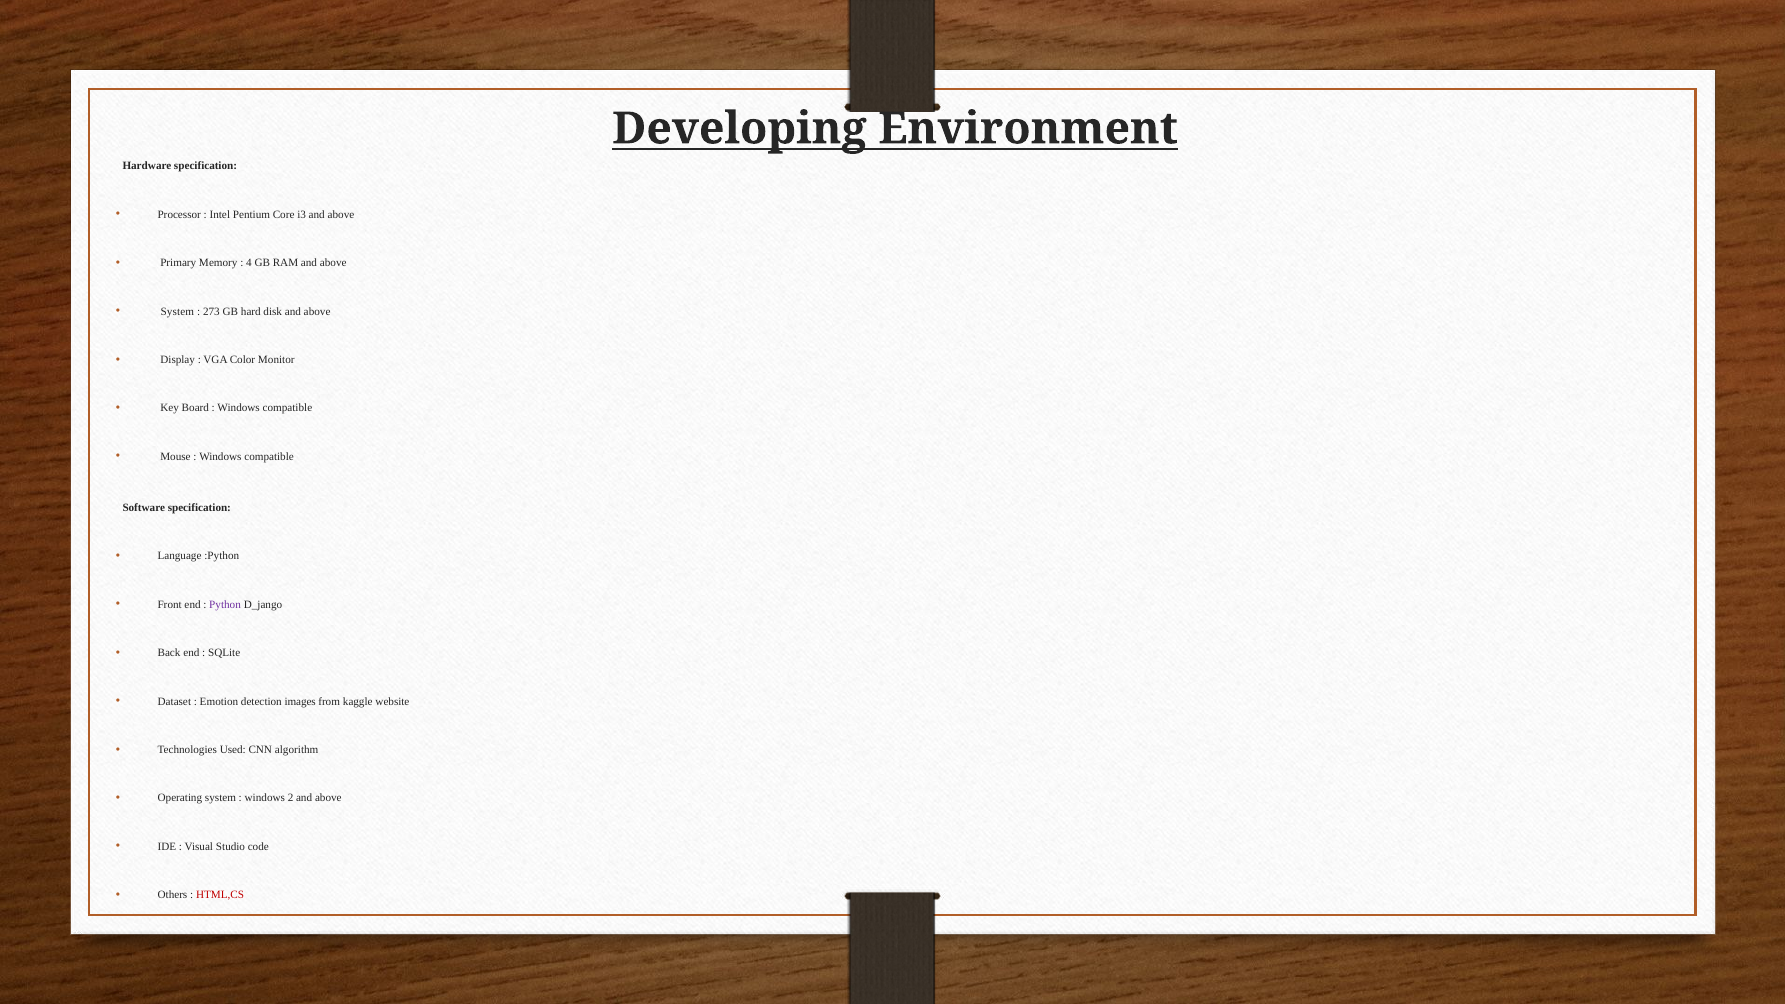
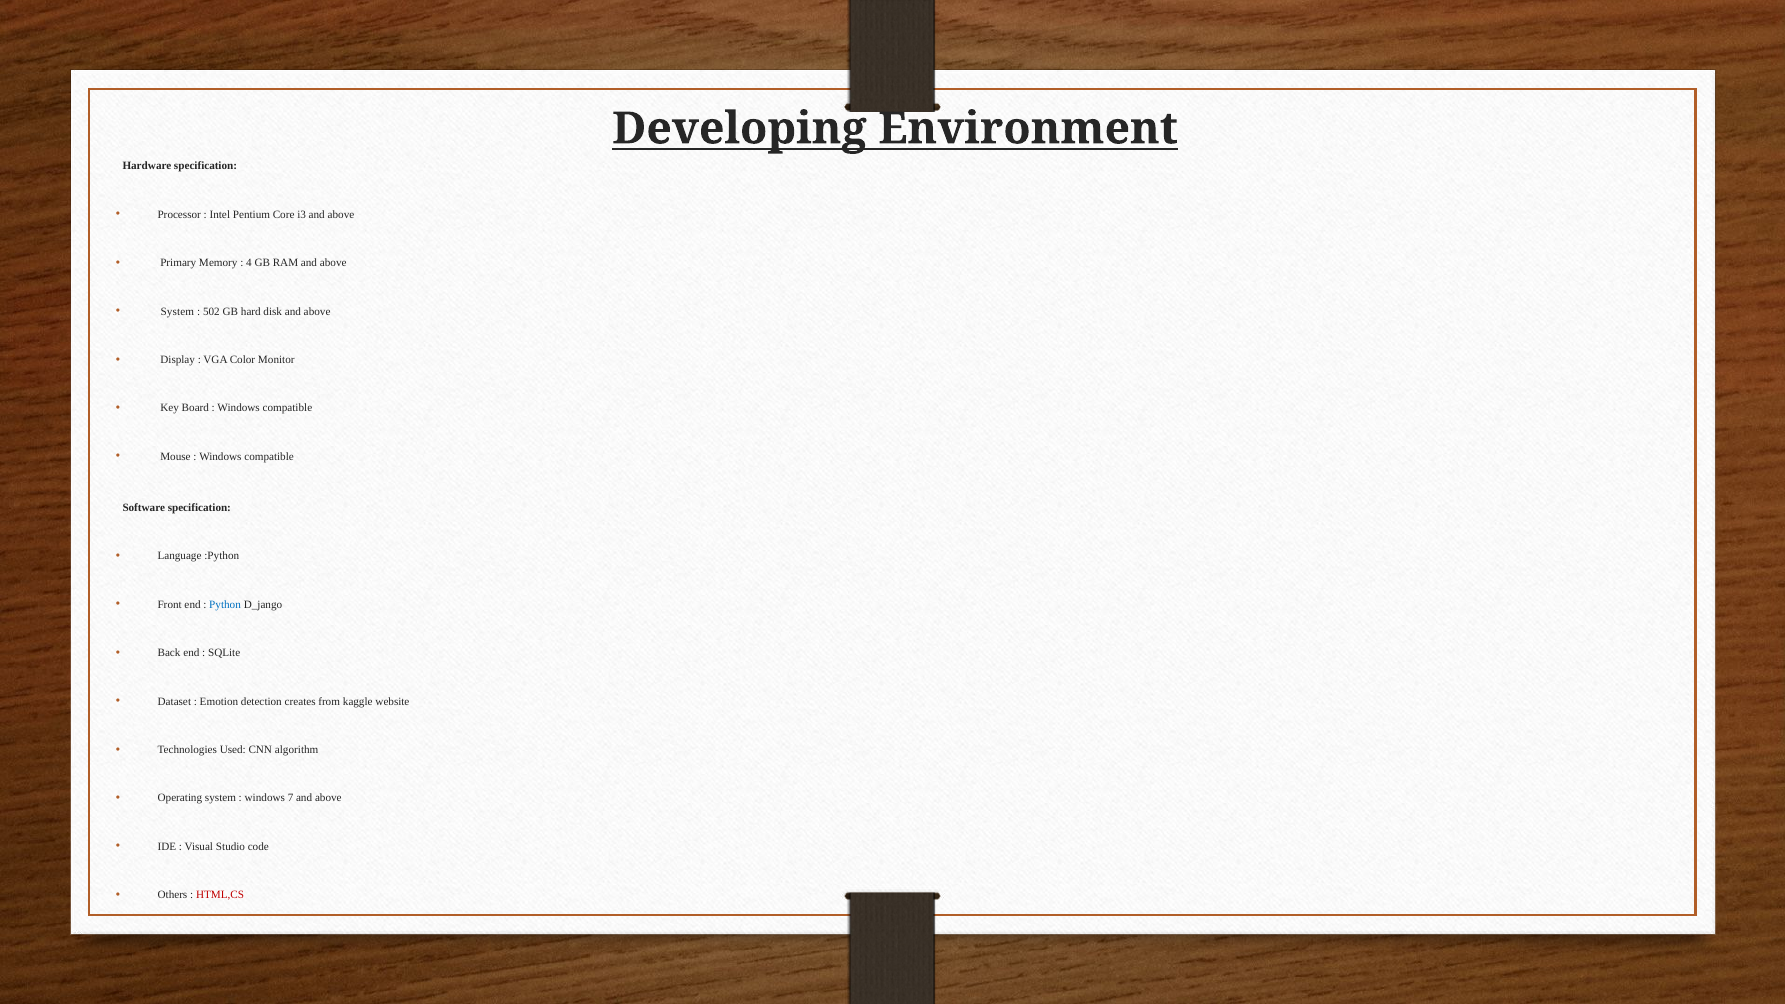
273: 273 -> 502 (211, 311)
Python colour: purple -> blue (225, 605)
images: images -> creates (300, 701)
2: 2 -> 7 (291, 798)
